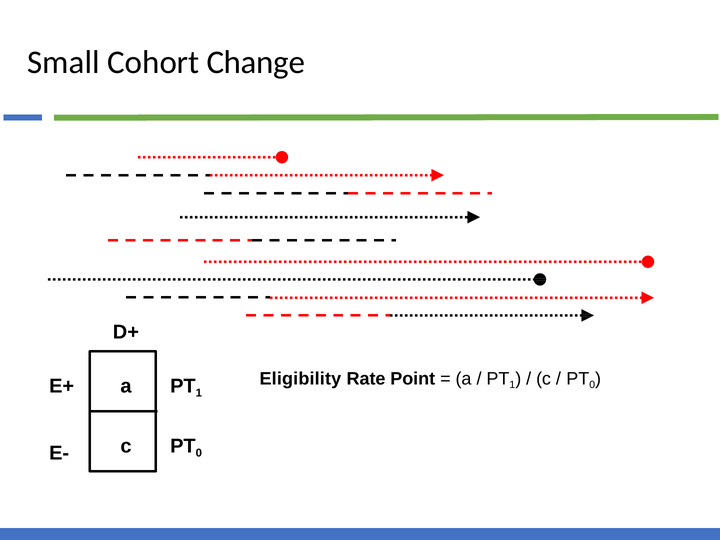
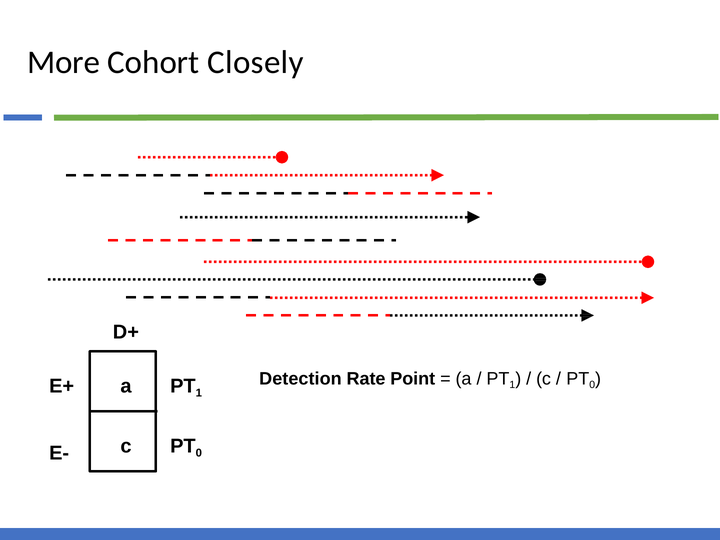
Small: Small -> More (64, 62)
Change: Change -> Closely (256, 62)
Eligibility: Eligibility -> Detection (300, 379)
